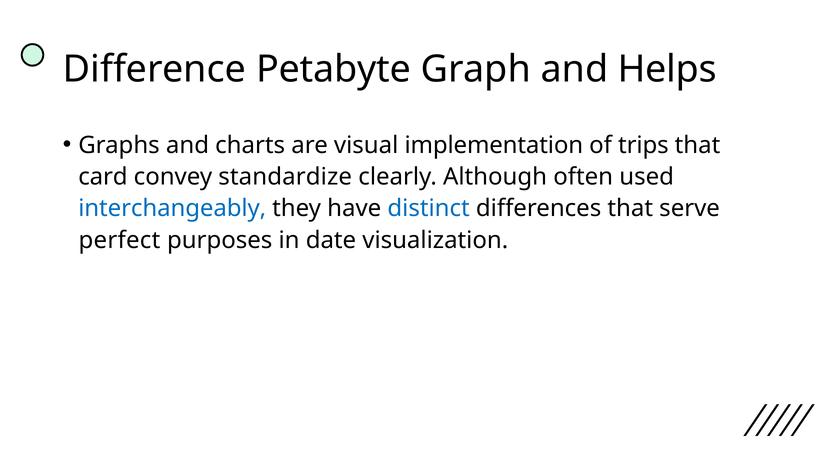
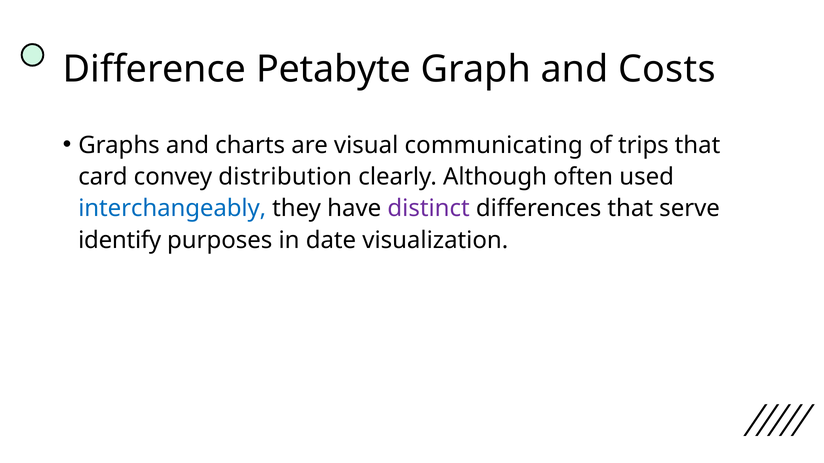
Helps: Helps -> Costs (667, 69)
implementation: implementation -> communicating (494, 145)
standardize: standardize -> distribution (285, 177)
distinct colour: blue -> purple (429, 209)
perfect: perfect -> identify (120, 240)
